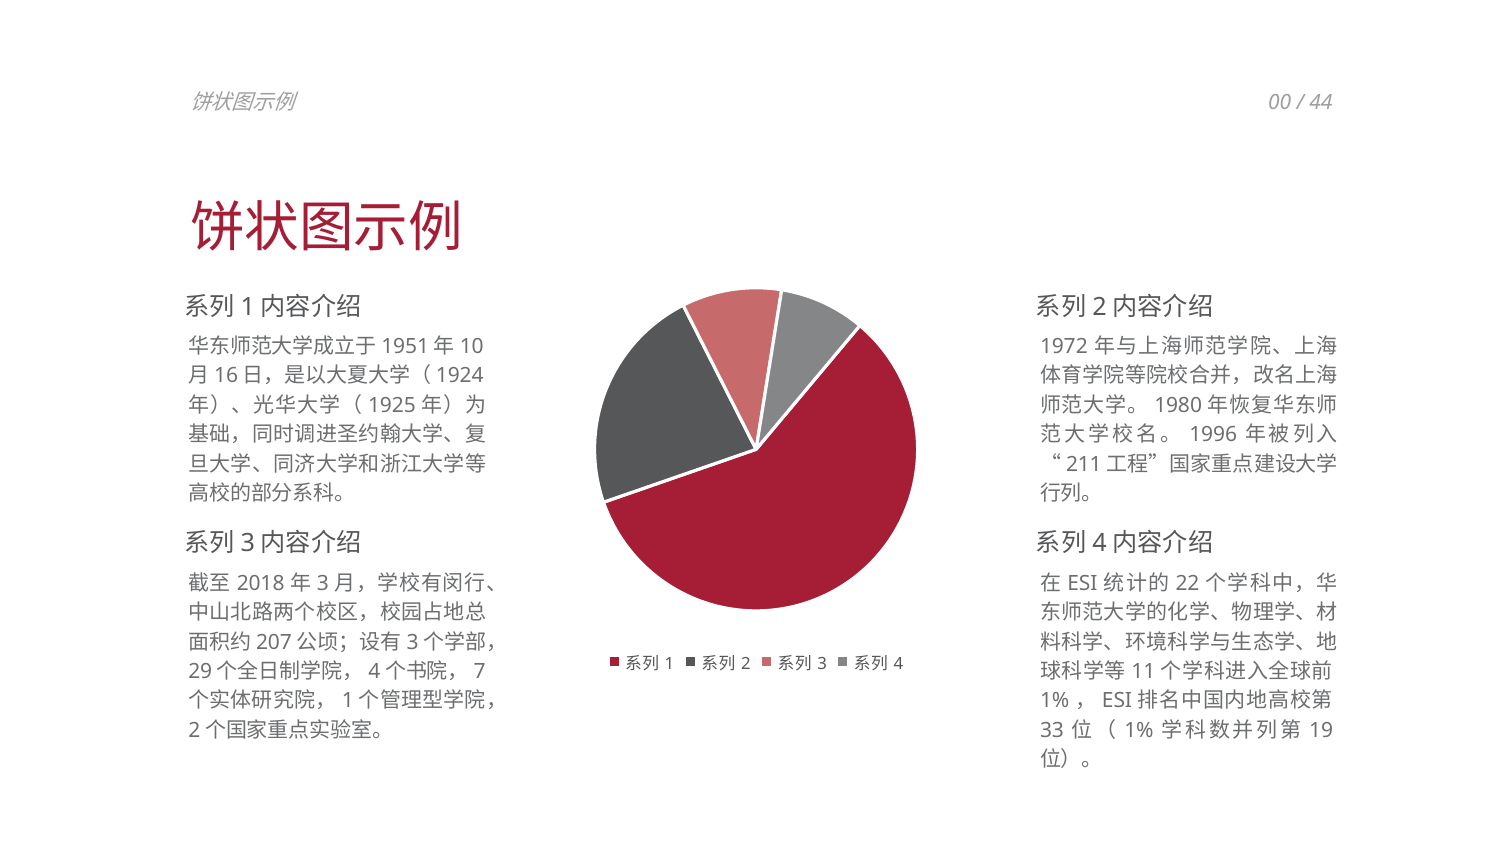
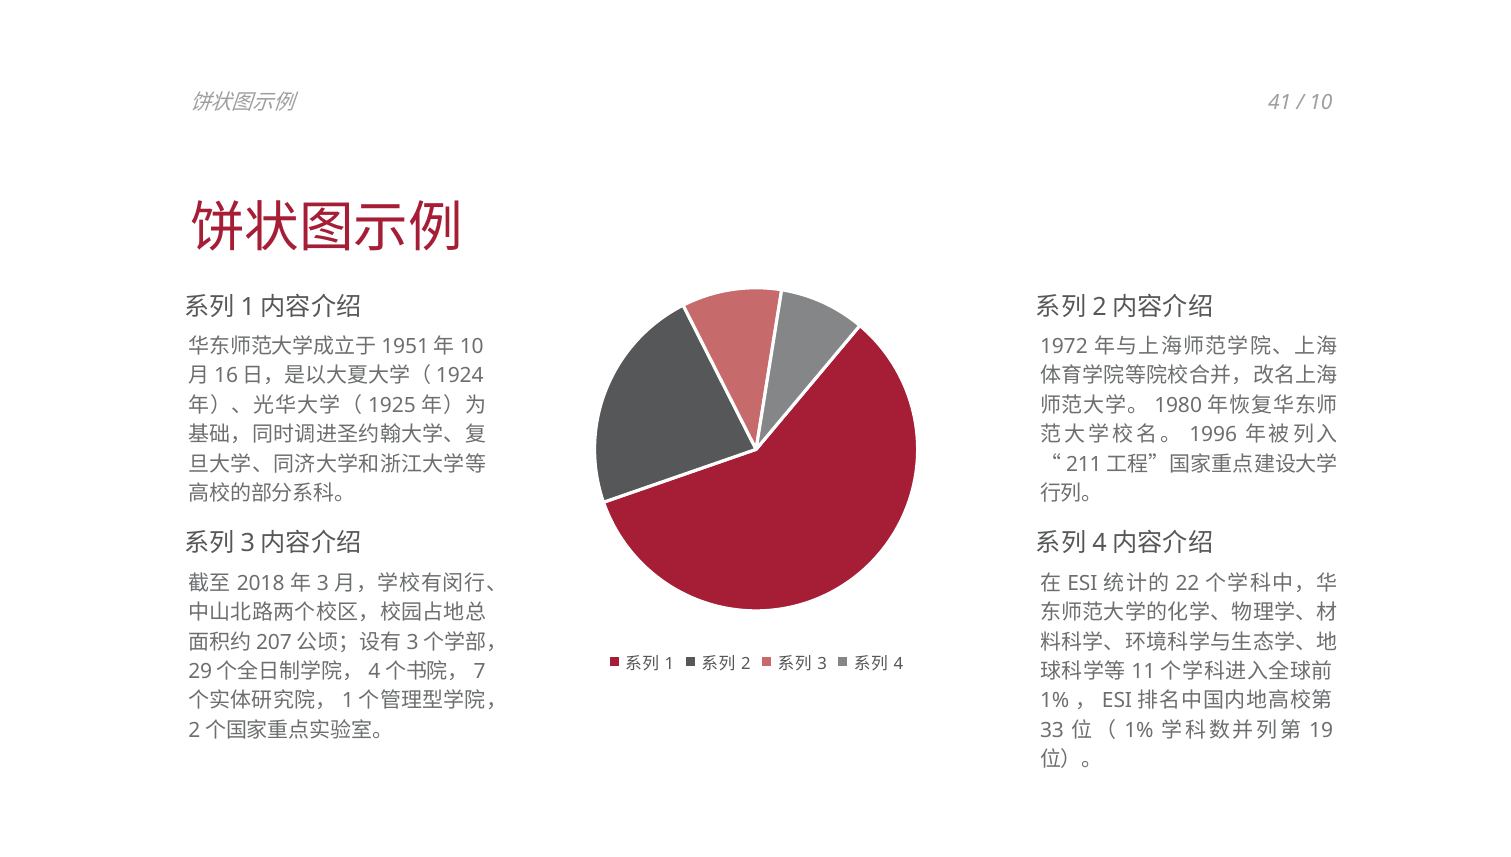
00: 00 -> 41 (1280, 102)
44: 44 -> 10 (1321, 102)
